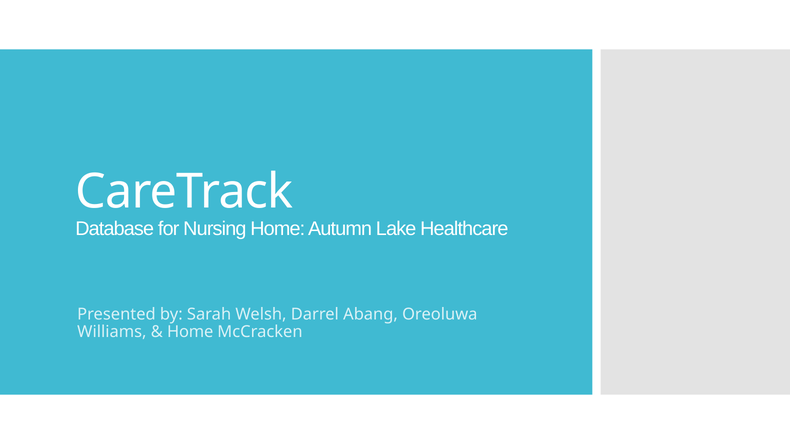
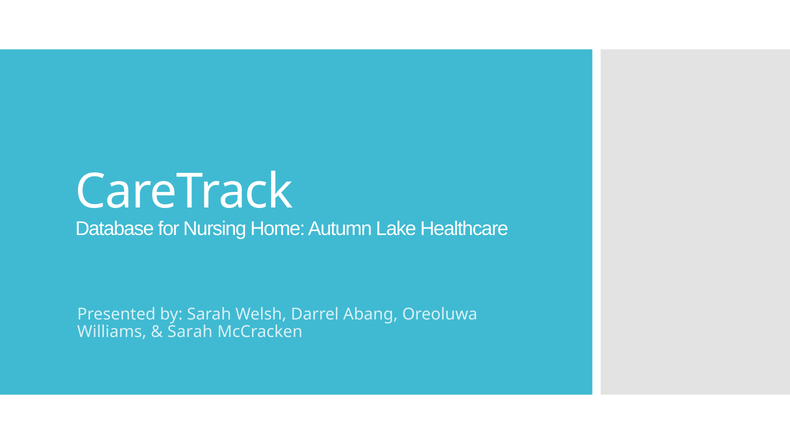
Home: Home -> Sarah (190, 332)
